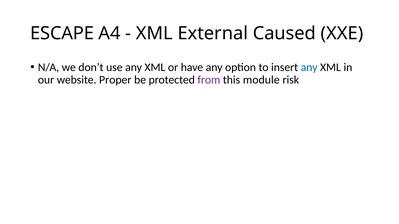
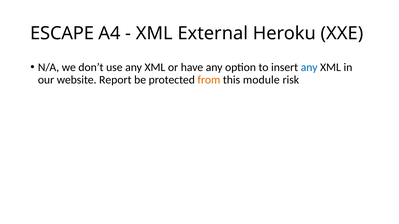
Caused: Caused -> Heroku (284, 34)
Proper: Proper -> Report (115, 80)
from colour: purple -> orange (209, 80)
